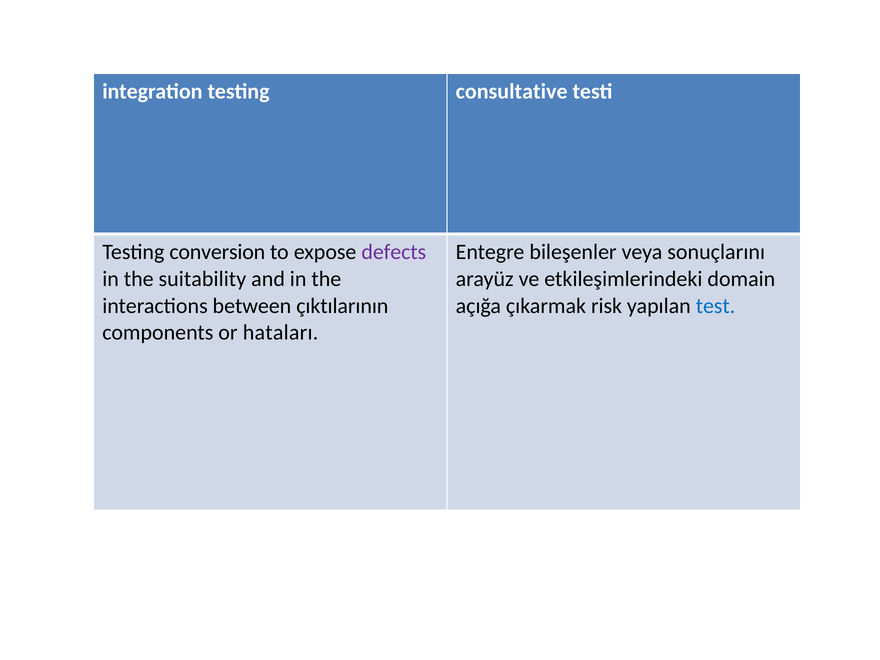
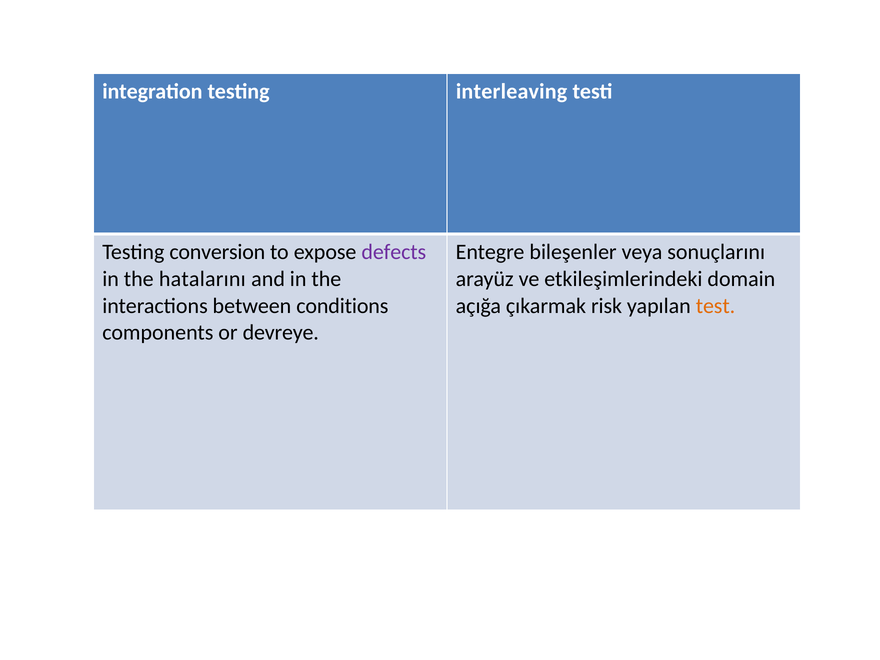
consultative: consultative -> interleaving (512, 92)
suitability: suitability -> hatalarını (202, 279)
çıktılarının: çıktılarının -> conditions (342, 306)
test colour: blue -> orange (715, 306)
hataları: hataları -> devreye (281, 333)
